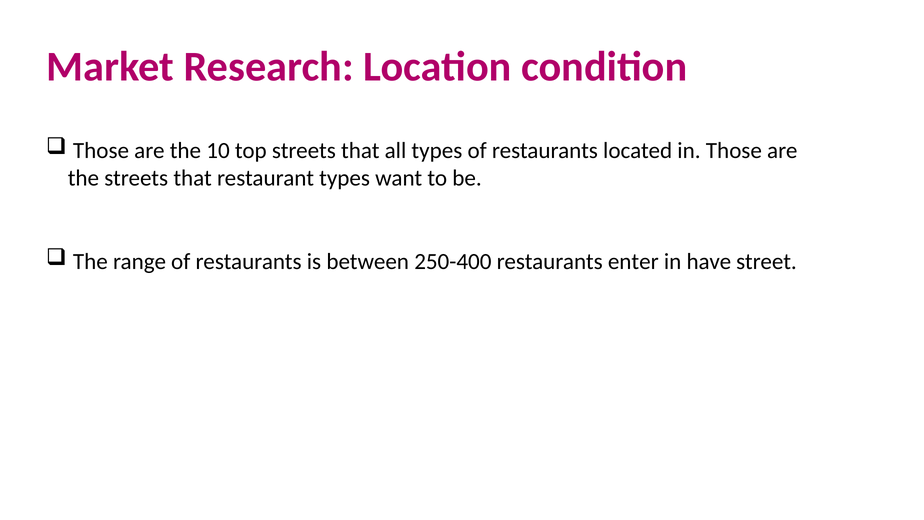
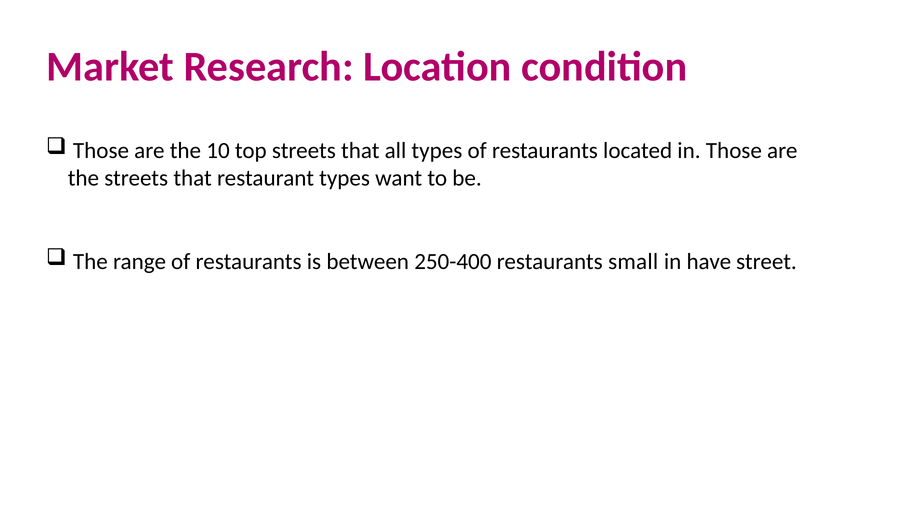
enter: enter -> small (633, 261)
